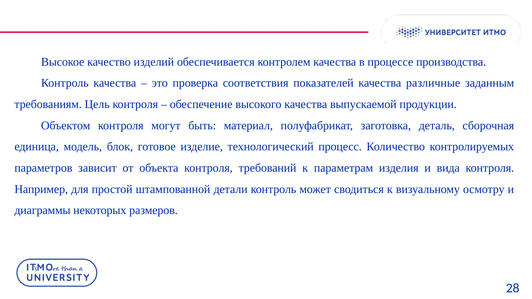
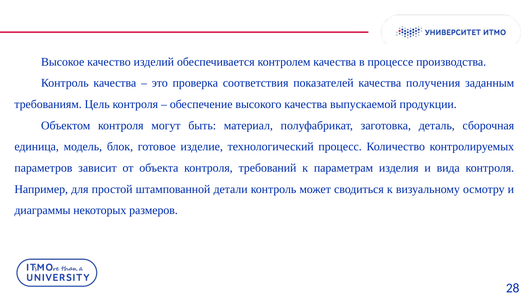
различные: различные -> получения (433, 83)
